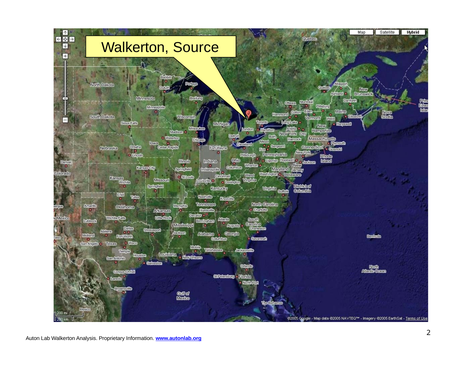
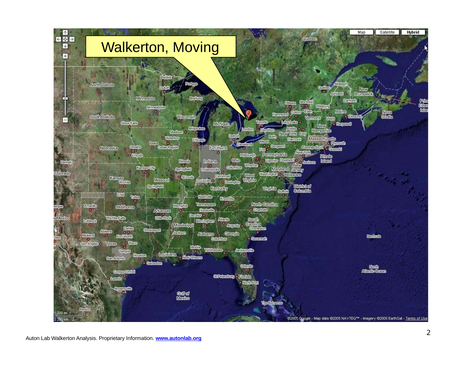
Source: Source -> Moving (196, 47)
